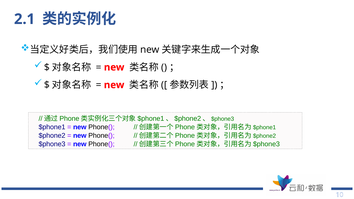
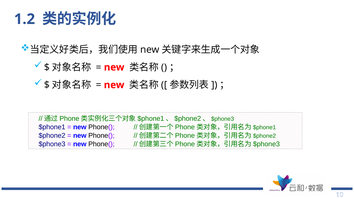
2.1: 2.1 -> 1.2 (25, 19)
